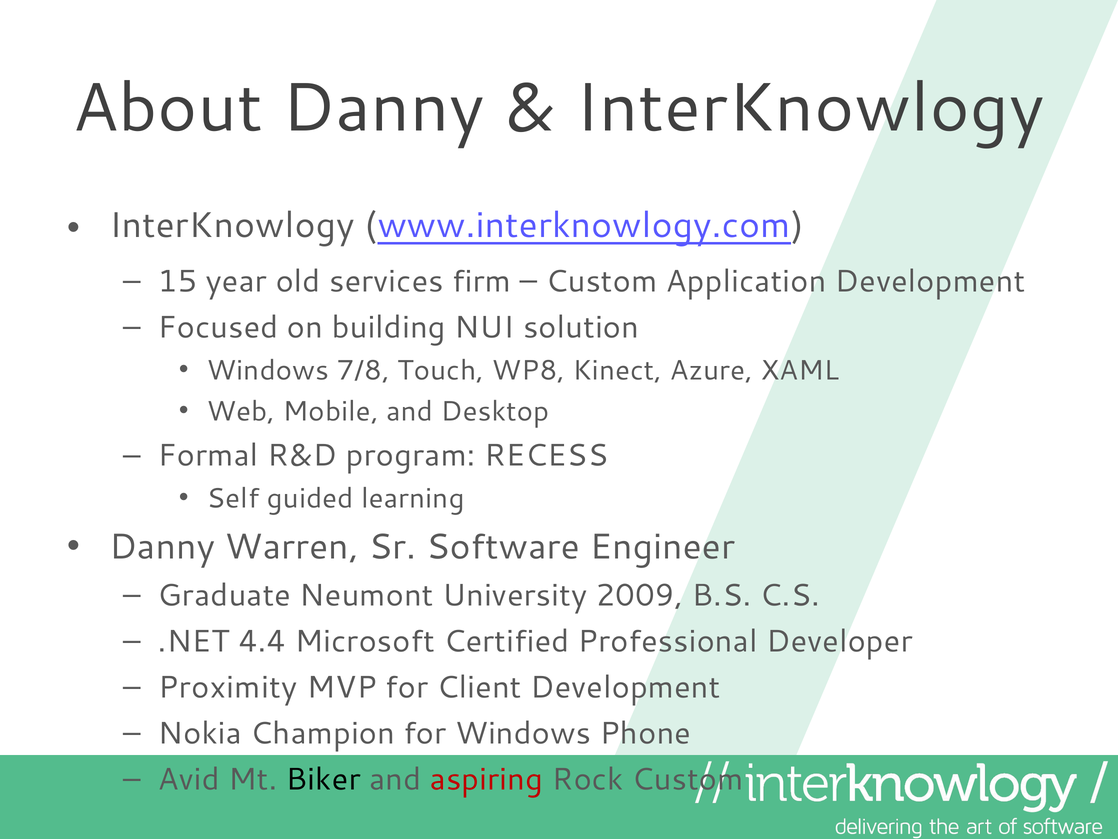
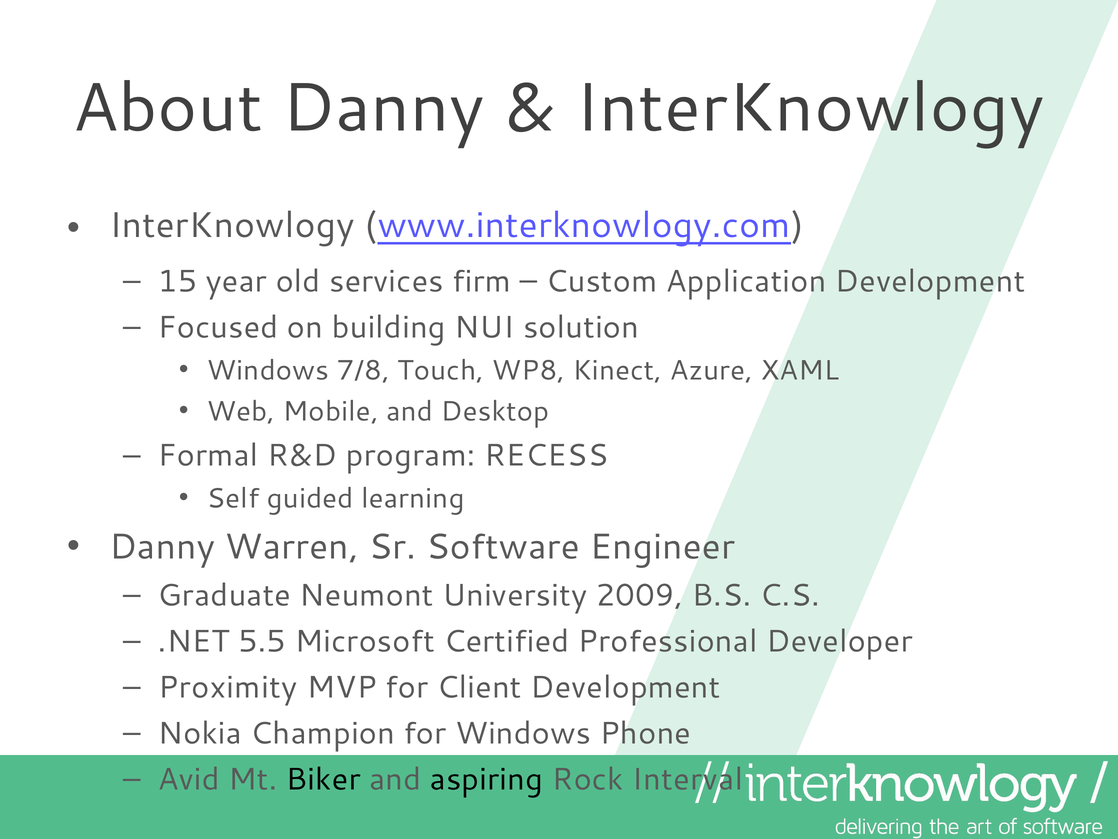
4.4: 4.4 -> 5.5 (262, 641)
aspiring colour: red -> black (486, 779)
Rock Custom: Custom -> Interval (688, 779)
